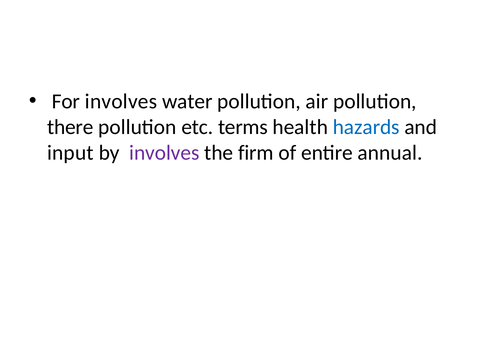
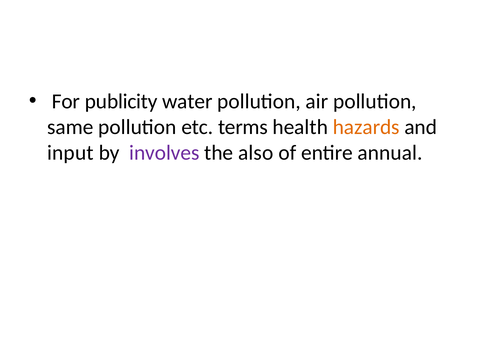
For involves: involves -> publicity (121, 101)
there: there -> same (70, 127)
hazards colour: blue -> orange (366, 127)
firm: firm -> also (256, 153)
